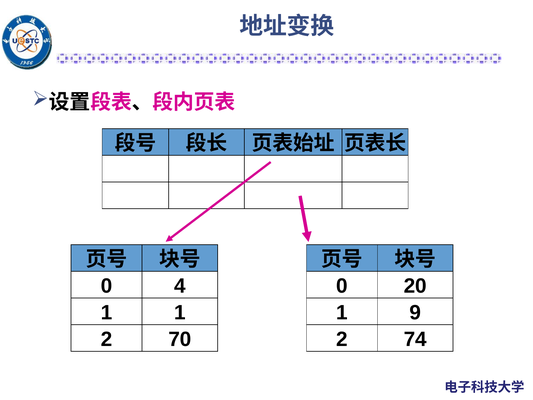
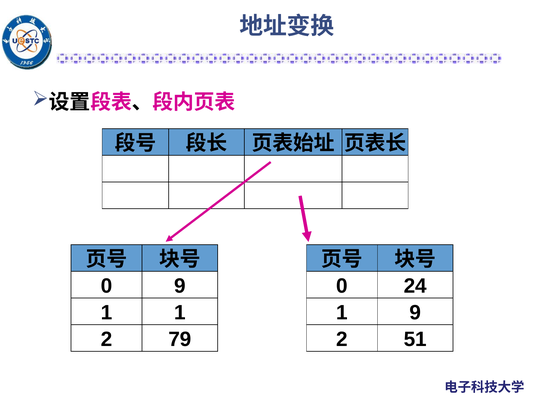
0 4: 4 -> 9 (180, 286)
20: 20 -> 24 (415, 286)
70: 70 -> 79 (180, 339)
74: 74 -> 51 (415, 339)
